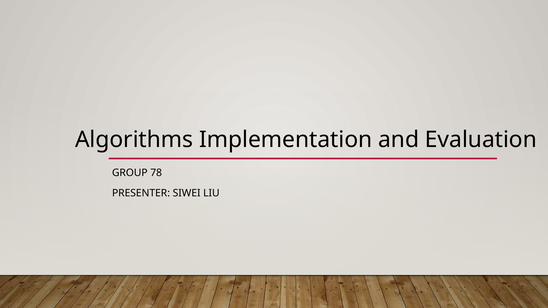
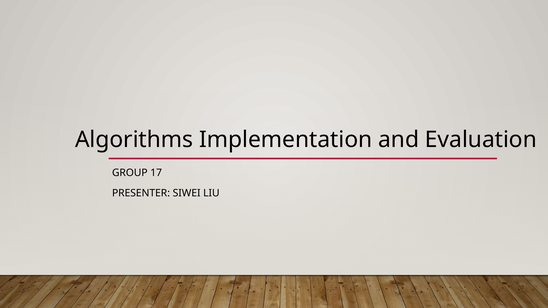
78: 78 -> 17 (156, 173)
